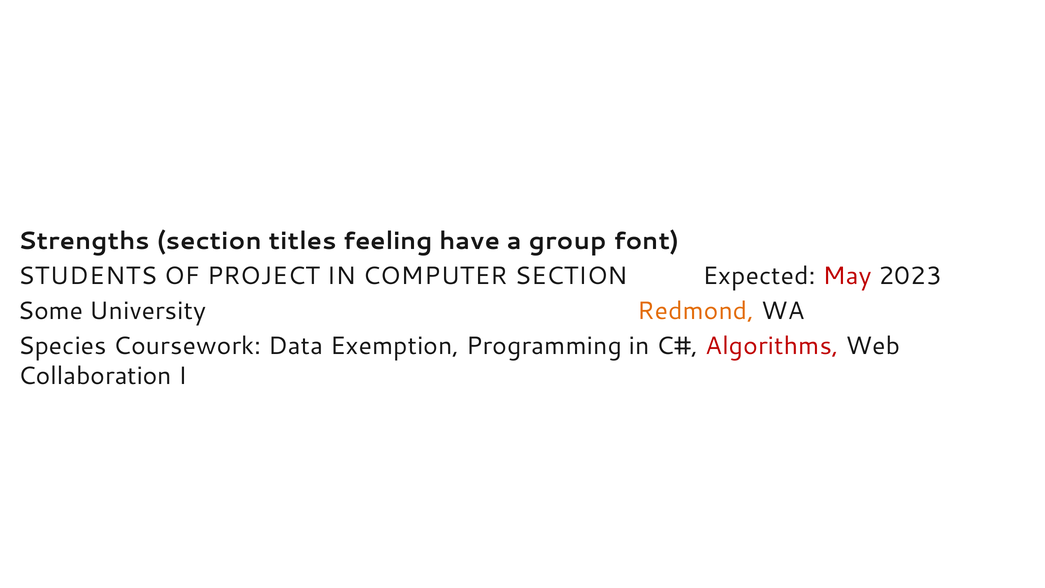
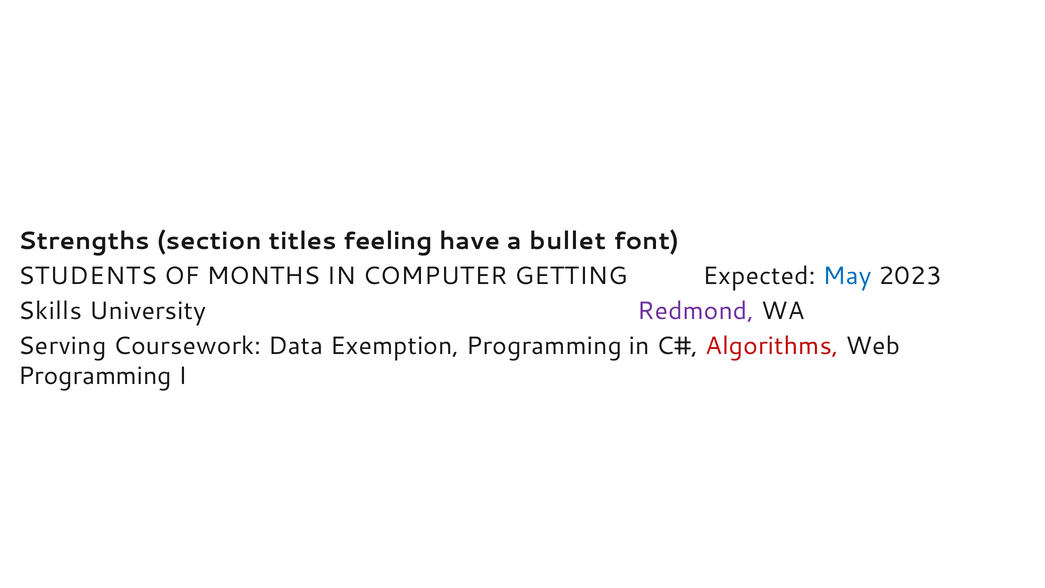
group: group -> bullet (568, 241)
PROJECT: PROJECT -> MONTHS (264, 276)
COMPUTER SECTION: SECTION -> GETTING (571, 276)
May colour: red -> blue (847, 276)
Some: Some -> Skills (50, 311)
Redmond colour: orange -> purple (696, 311)
Species: Species -> Serving (62, 346)
Collaboration: Collaboration -> Programming (95, 376)
